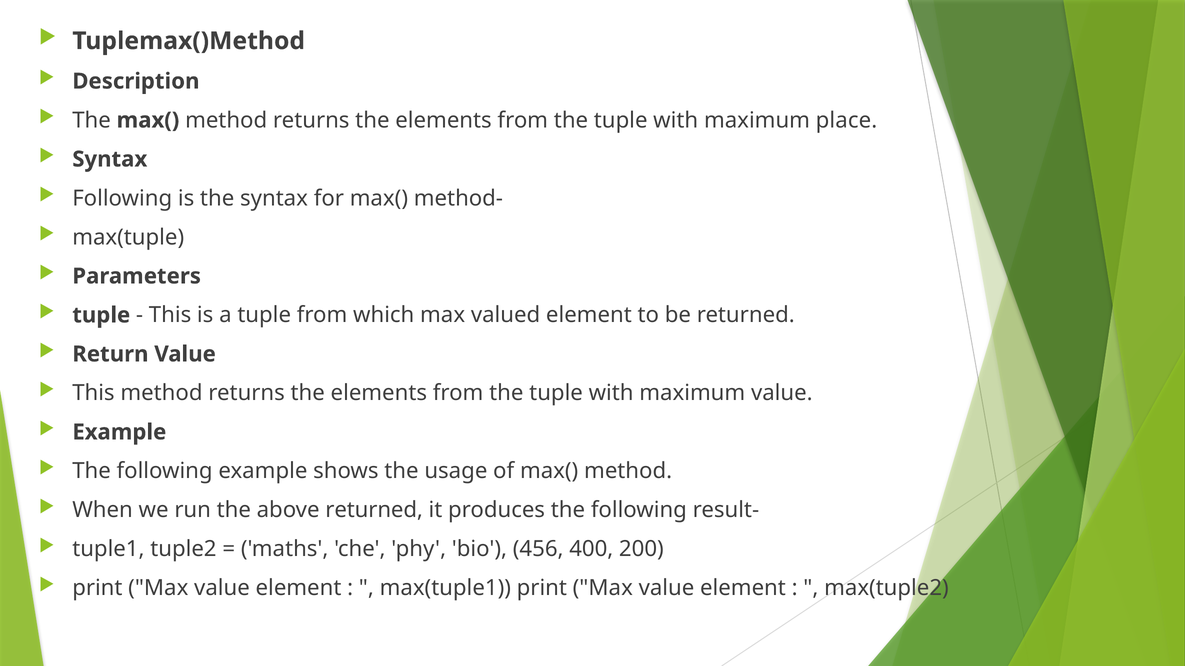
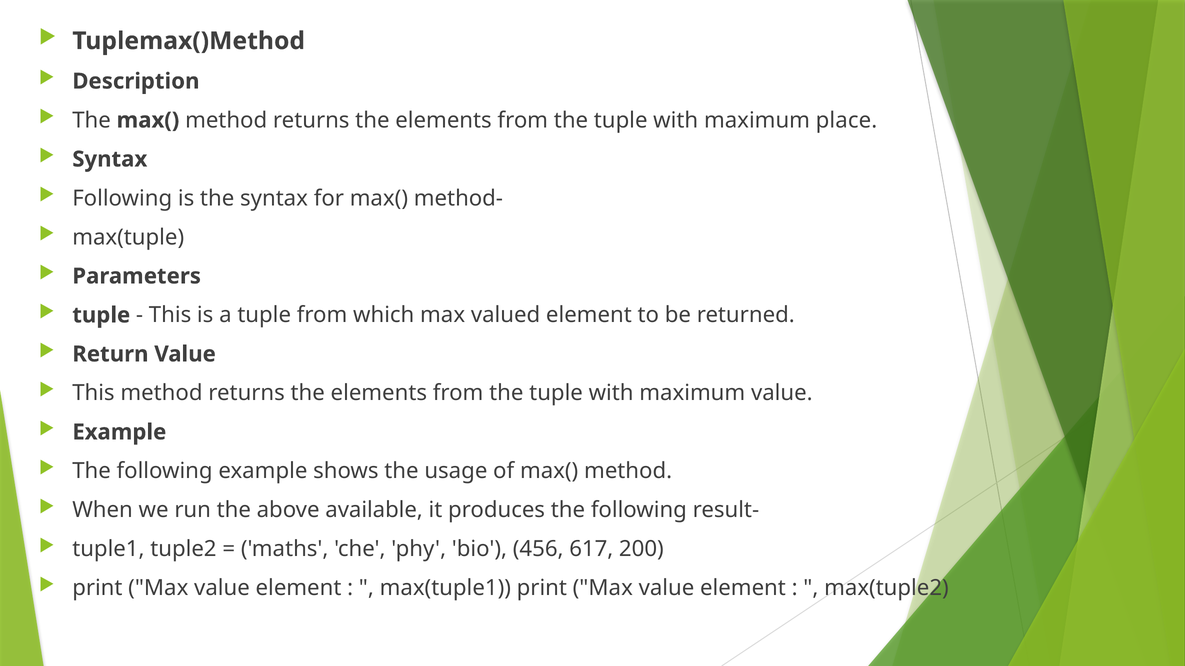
above returned: returned -> available (374, 510)
400: 400 -> 617 (591, 549)
